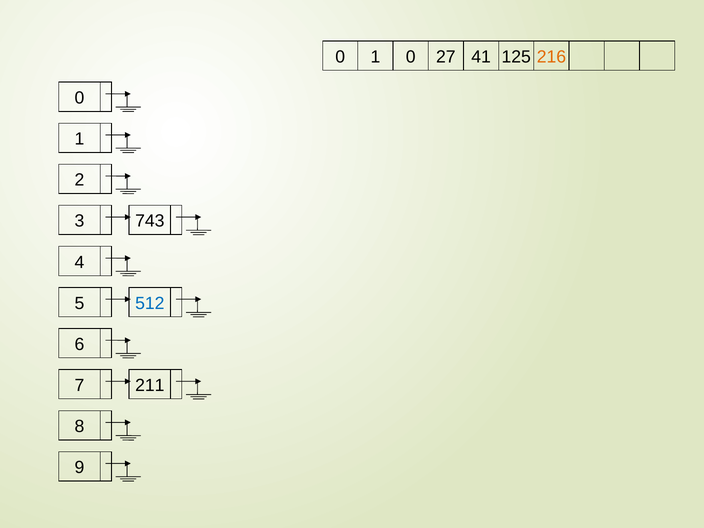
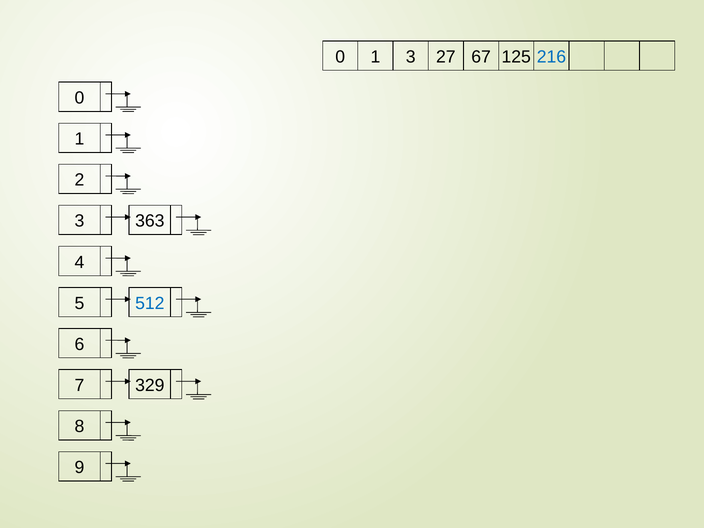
1 0: 0 -> 3 (411, 57)
41: 41 -> 67 (481, 57)
216 colour: orange -> blue (551, 57)
743: 743 -> 363 (150, 221)
211: 211 -> 329 (150, 385)
